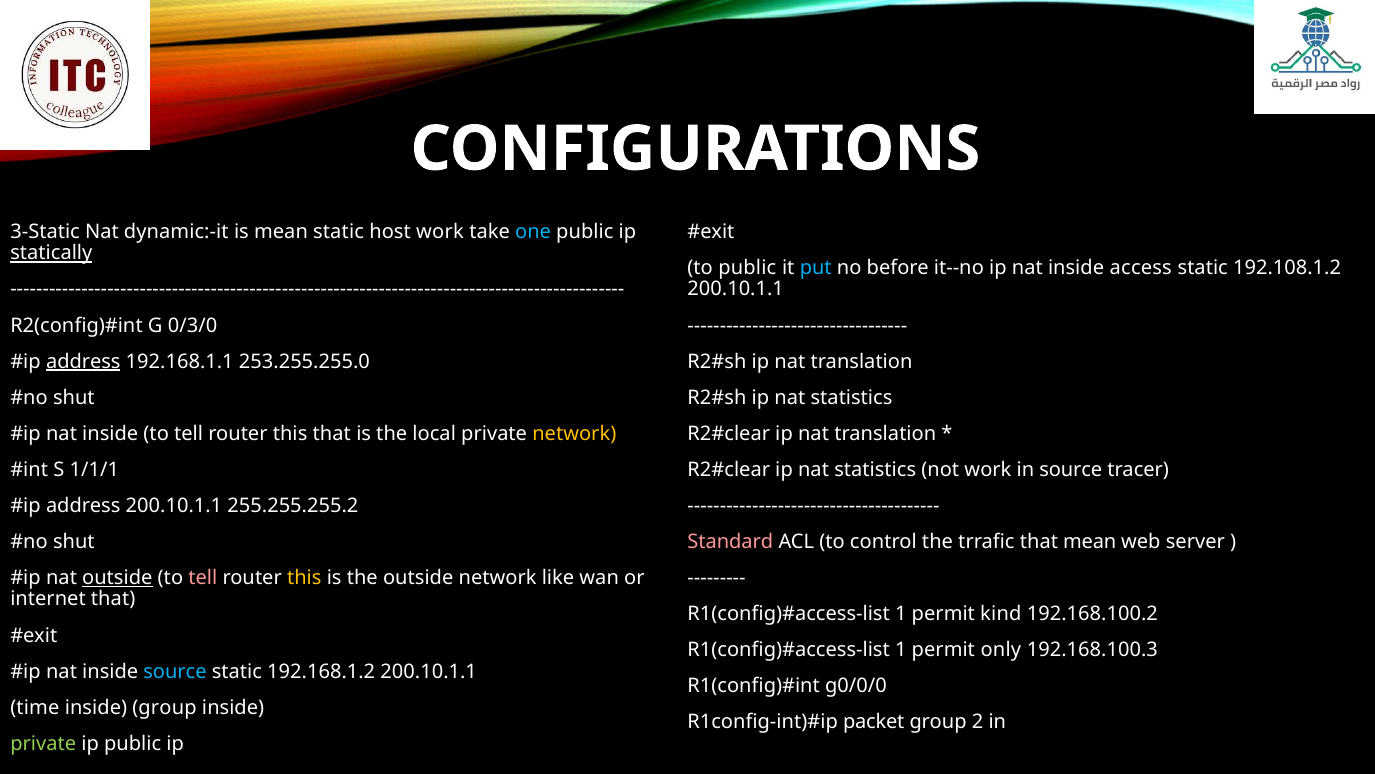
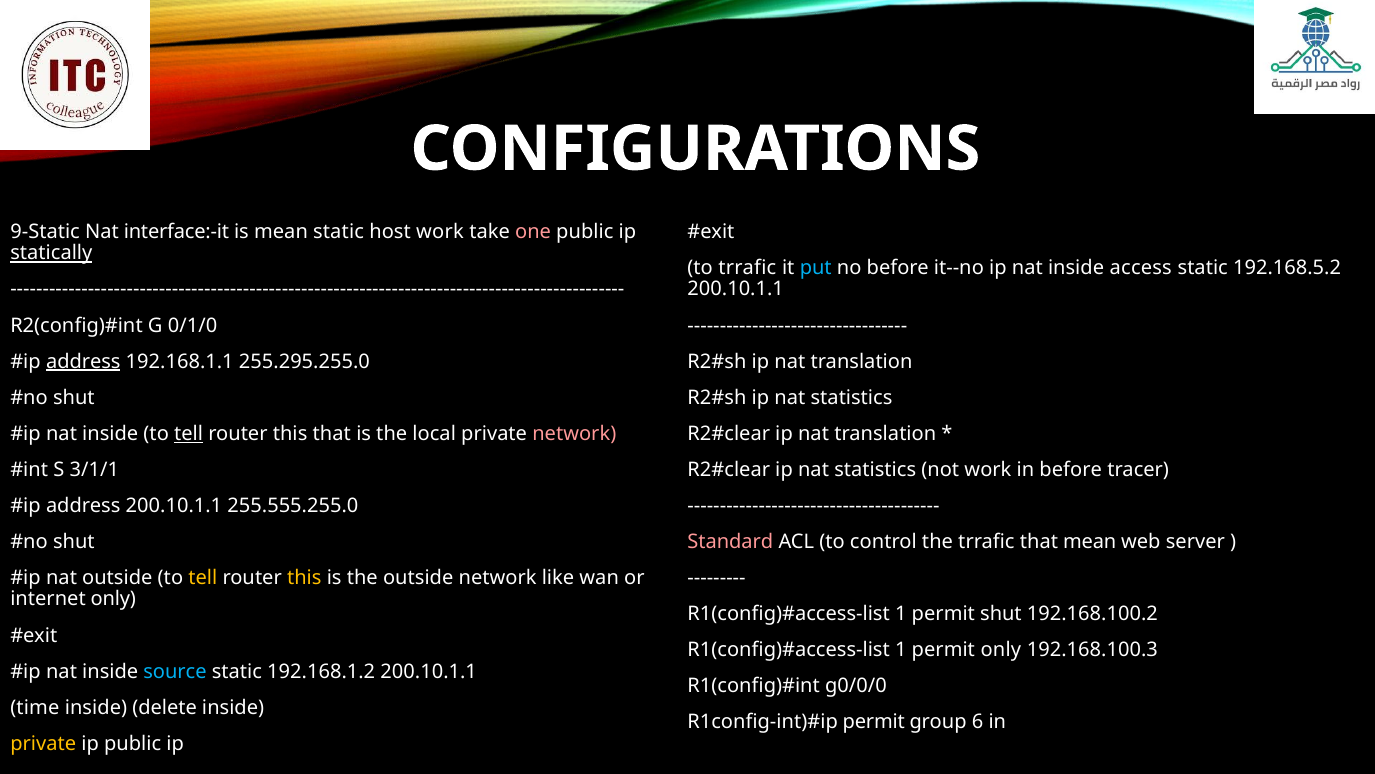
3-Static: 3-Static -> 9-Static (45, 231)
dynamic:-it: dynamic:-it -> interface:-it (176, 231)
one colour: light blue -> pink (533, 231)
to public: public -> trrafic (747, 267)
192.108.1.2: 192.108.1.2 -> 192.168.5.2 (1287, 267)
0/3/0: 0/3/0 -> 0/1/0 (193, 325)
253.255.255.0: 253.255.255.0 -> 255.295.255.0 (304, 361)
tell underline: none -> present (189, 433)
network colour: yellow -> pink (574, 433)
1/1/1: 1/1/1 -> 3/1/1 (94, 469)
in source: source -> before (1071, 469)
255.255.255.2: 255.255.255.2 -> 255.555.255.0 (293, 505)
outside underline: present -> none (117, 577)
tell colour: pink -> yellow (203, 577)
internet that: that -> only (113, 599)
permit kind: kind -> shut (1001, 613)
inside group: group -> delete (165, 707)
packet: packet -> permit (874, 721)
2: 2 -> 6 (978, 721)
private colour: light green -> yellow (43, 743)
